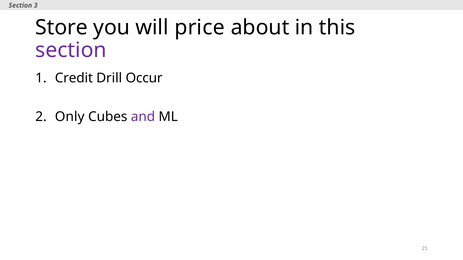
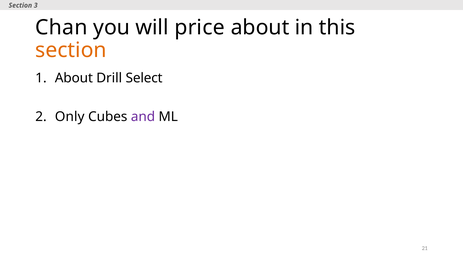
Store: Store -> Chan (61, 27)
section colour: purple -> orange (71, 50)
Credit: Credit -> About (74, 78)
Occur: Occur -> Select (144, 78)
